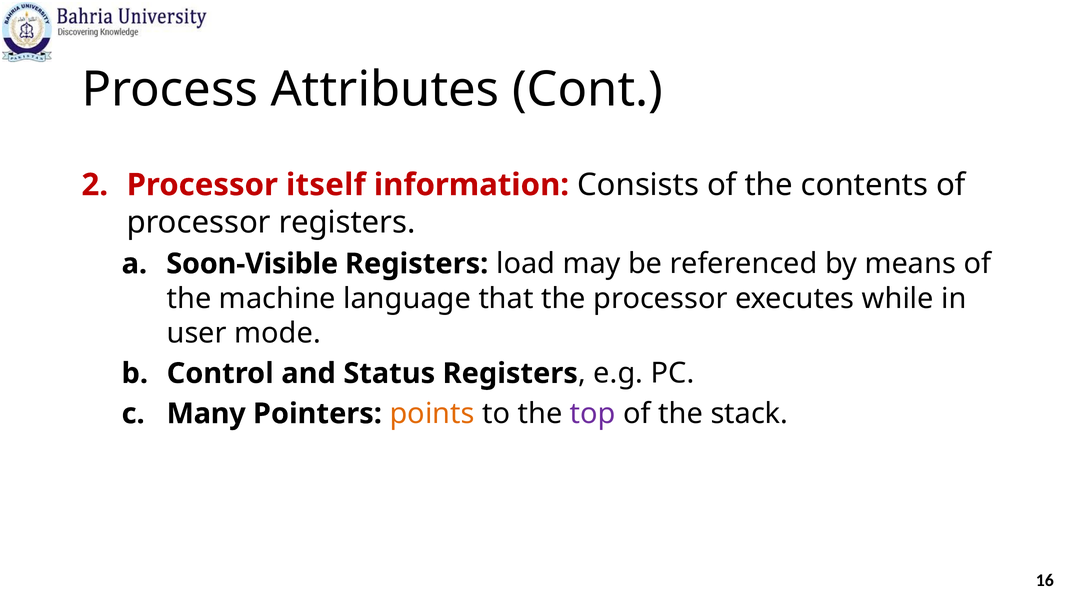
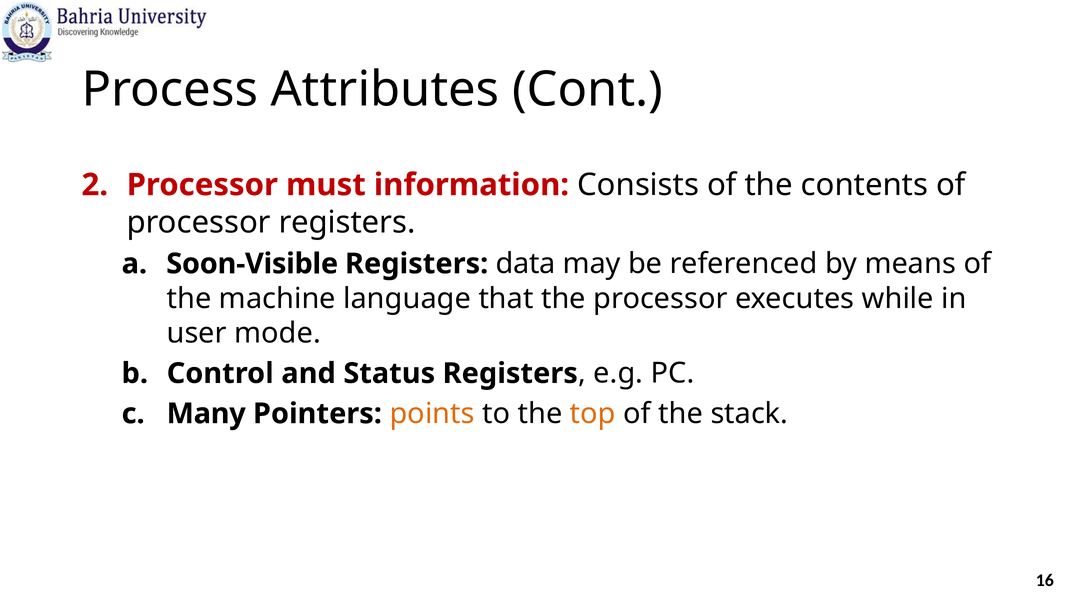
itself: itself -> must (326, 185)
load: load -> data (526, 264)
top colour: purple -> orange (593, 414)
